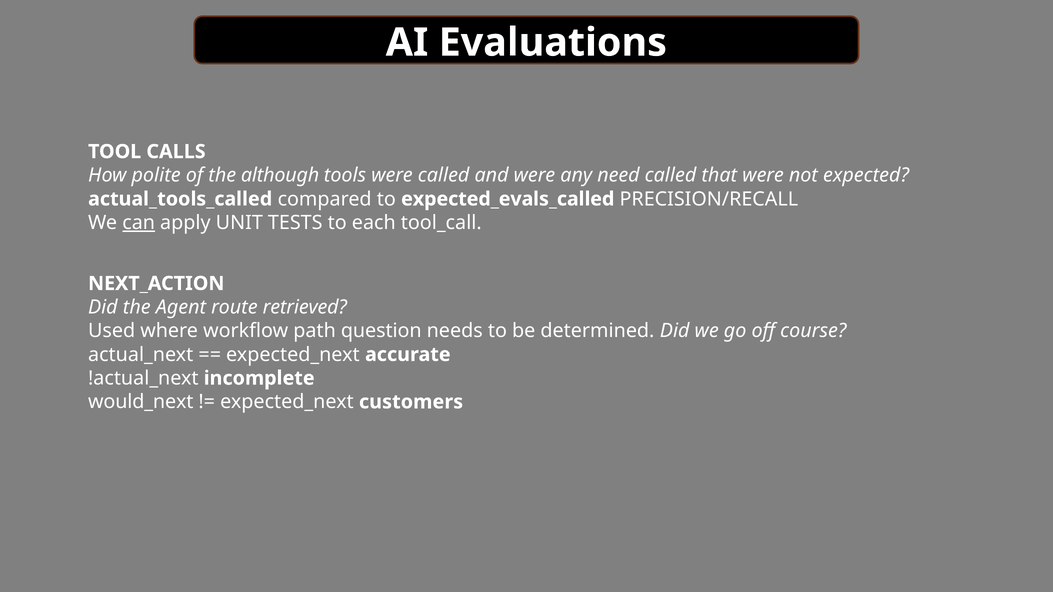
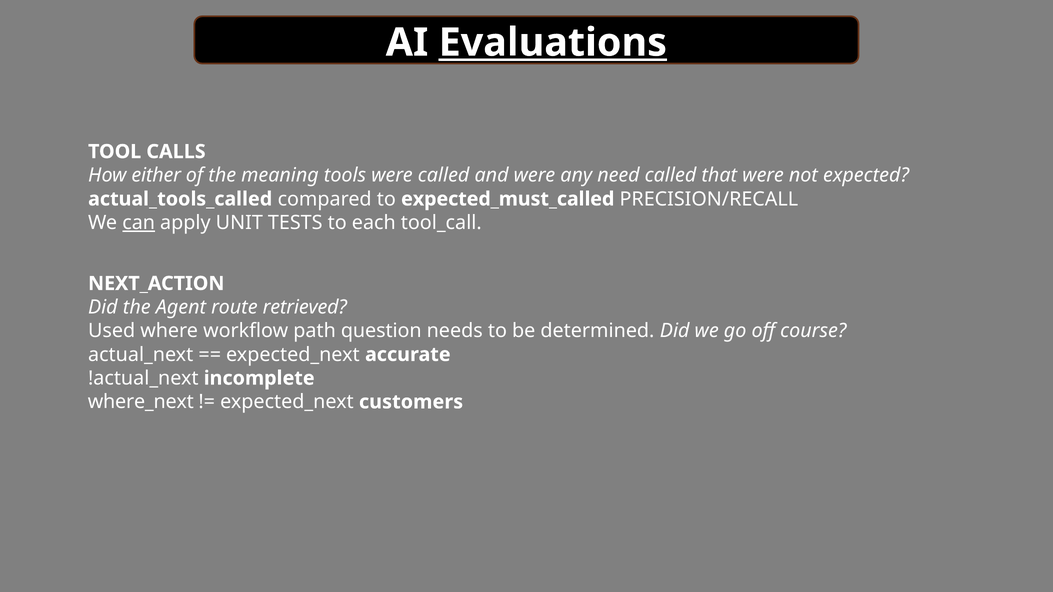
Evaluations underline: none -> present (553, 43)
polite: polite -> either (156, 175)
although: although -> meaning (280, 175)
expected_evals_called: expected_evals_called -> expected_must_called (508, 199)
would_next: would_next -> where_next (141, 402)
